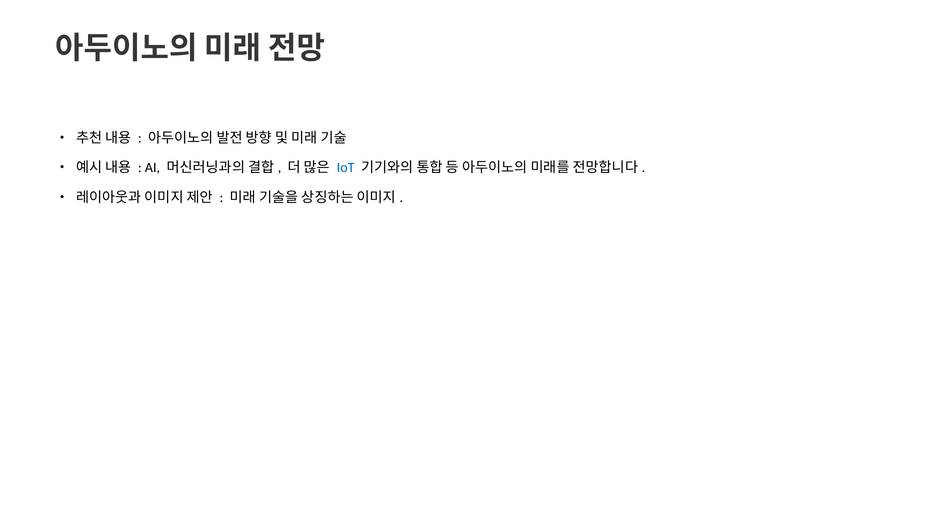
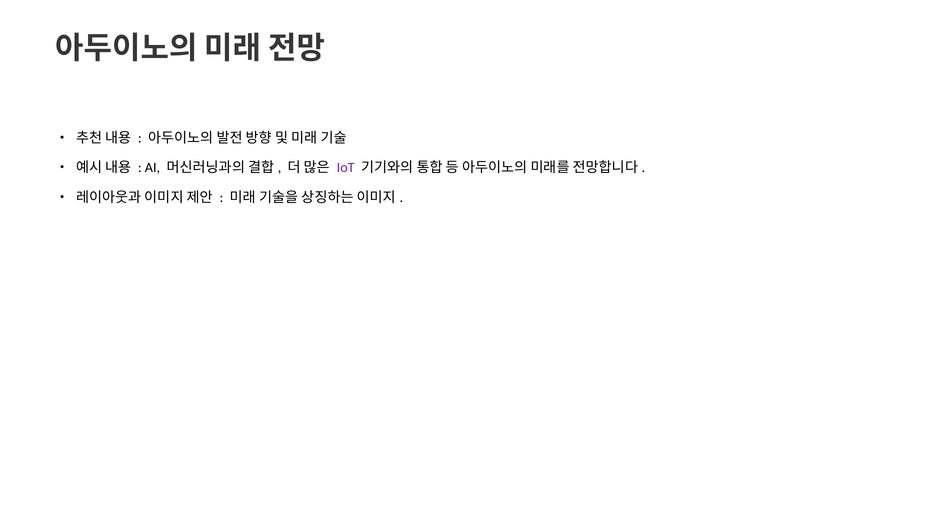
IoT colour: blue -> purple (346, 168)
